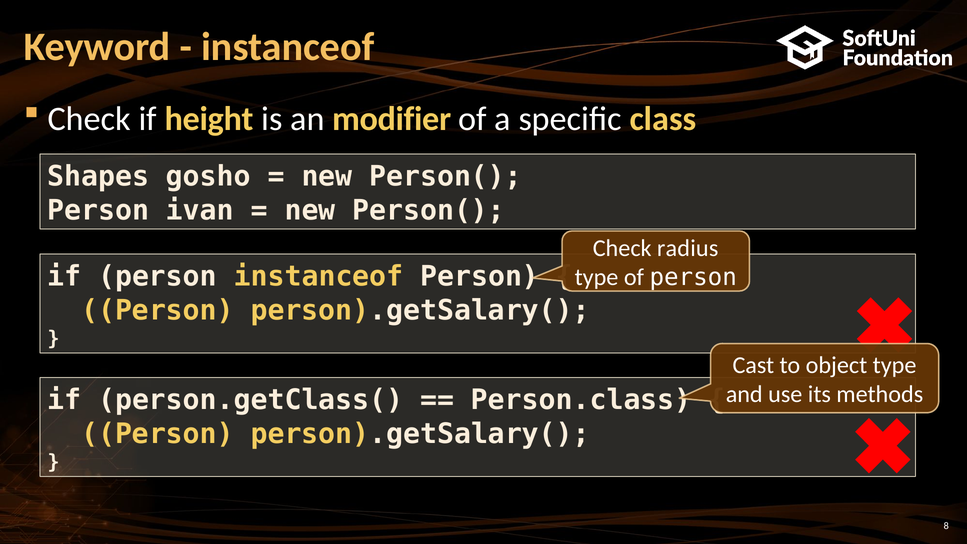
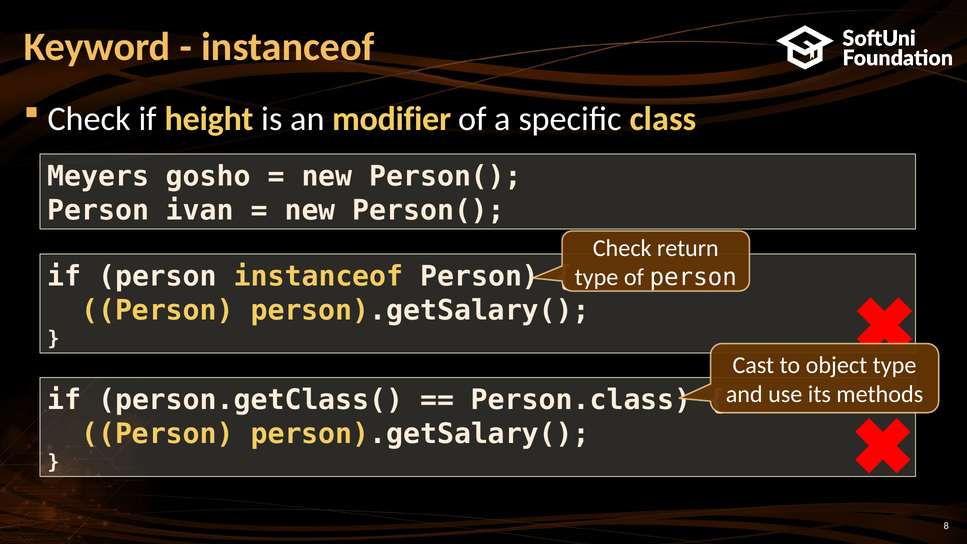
Shapes: Shapes -> Meyers (98, 176)
radius: radius -> return (688, 248)
